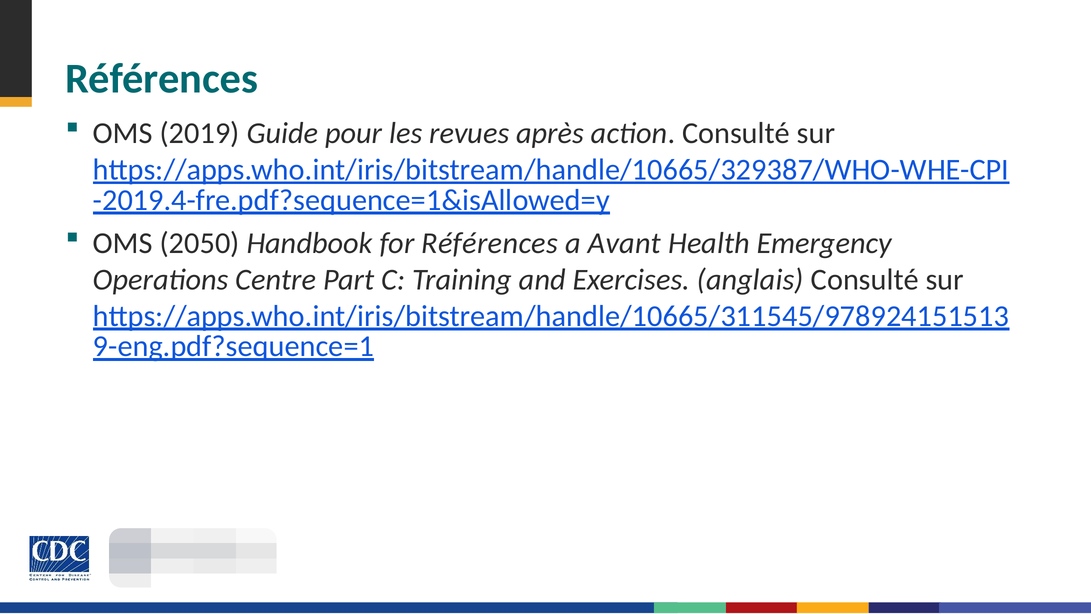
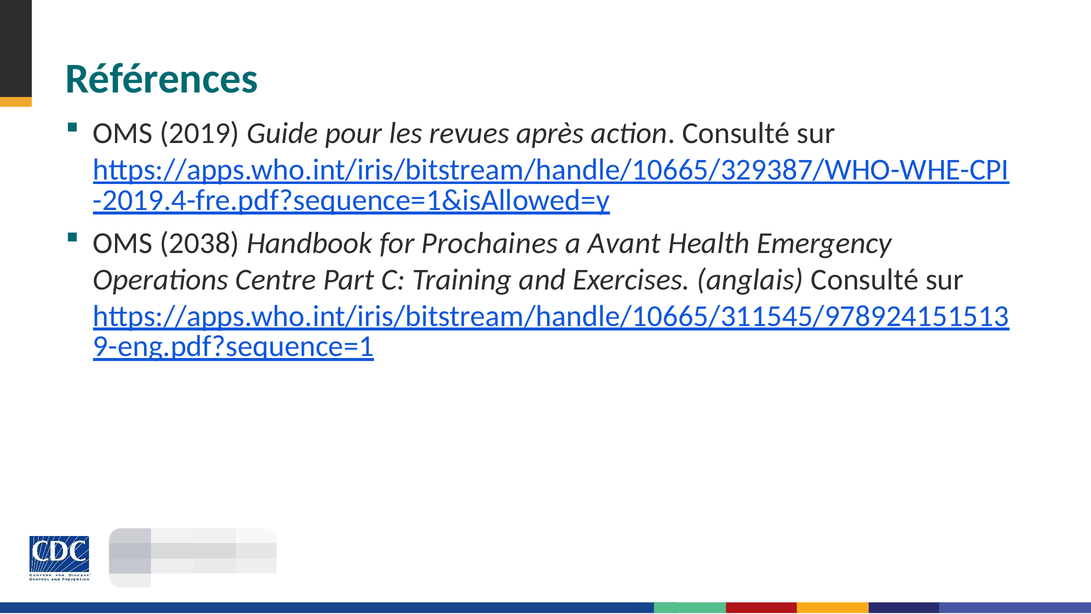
2050: 2050 -> 2038 (200, 243)
for Références: Références -> Prochaines (490, 243)
